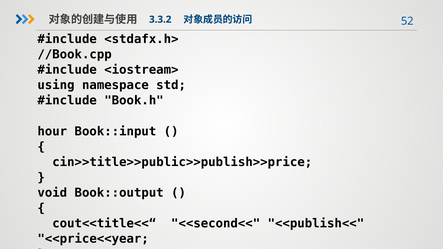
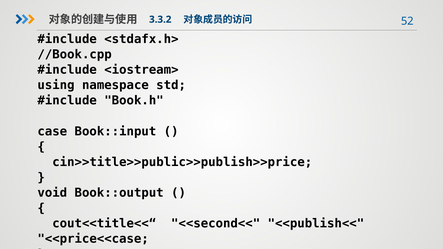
hour: hour -> case (52, 131)
<<price<<year: <<price<<year -> <<price<<case (93, 239)
